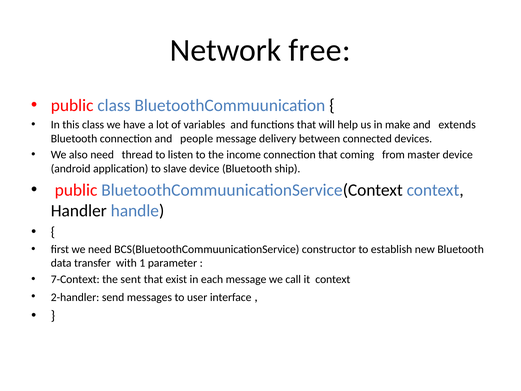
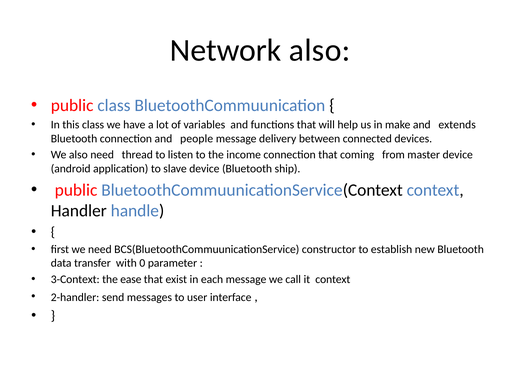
Network free: free -> also (320, 50)
1: 1 -> 0 (142, 263)
7-Context: 7-Context -> 3-Context (75, 279)
sent: sent -> ease (131, 279)
